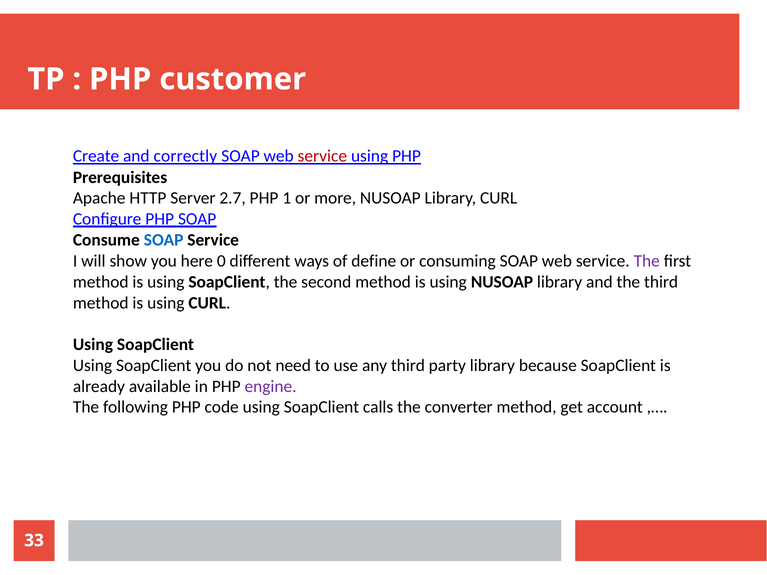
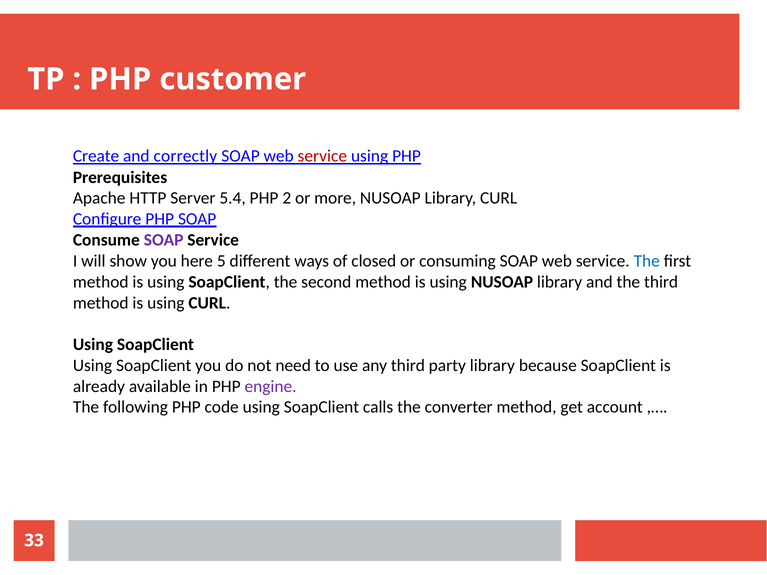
2.7: 2.7 -> 5.4 (233, 198)
1: 1 -> 2 (287, 198)
SOAP colour: blue -> purple (164, 240)
0: 0 -> 5 (221, 261)
define: define -> closed (374, 261)
The colour: purple -> blue (647, 261)
